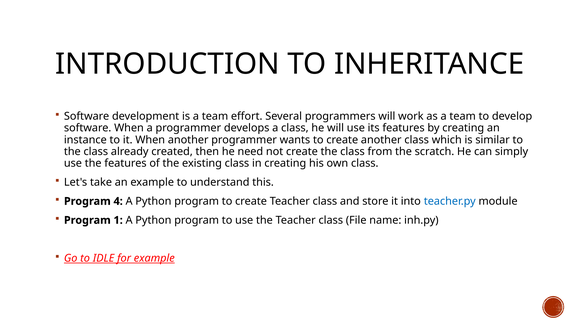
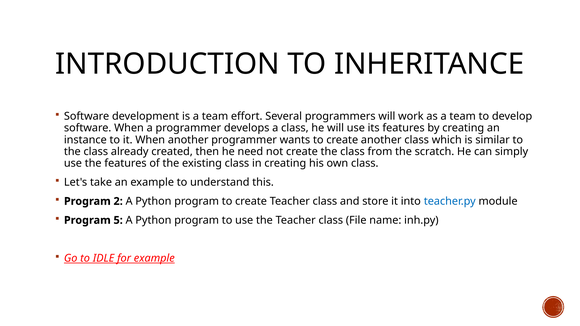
4: 4 -> 2 (118, 201)
1: 1 -> 5 (118, 220)
